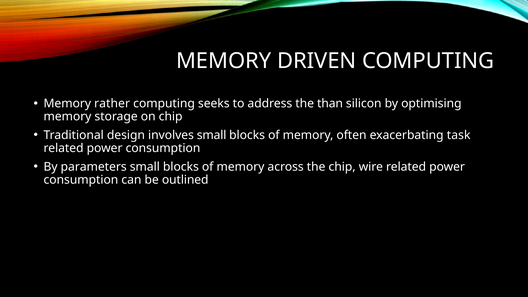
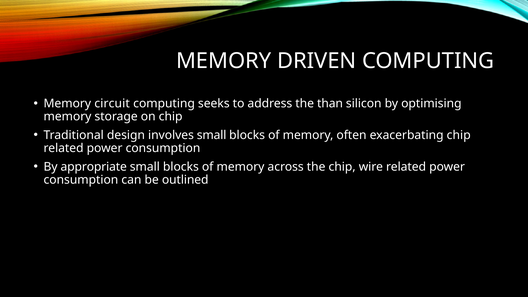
rather: rather -> circuit (112, 103)
exacerbating task: task -> chip (459, 135)
parameters: parameters -> appropriate (94, 167)
